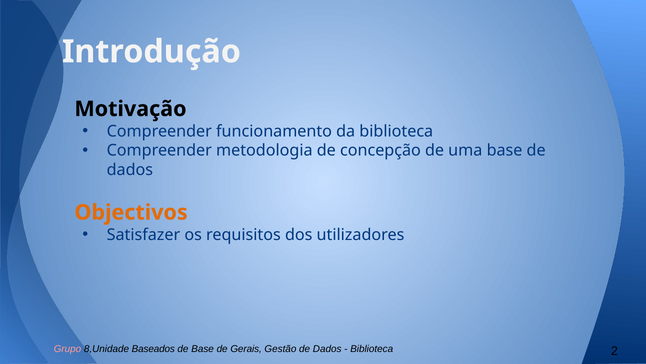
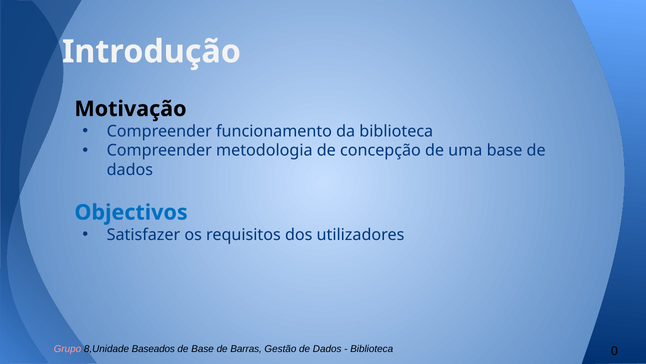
Objectivos colour: orange -> blue (131, 212)
Gerais: Gerais -> Barras (246, 349)
2: 2 -> 0 (614, 350)
